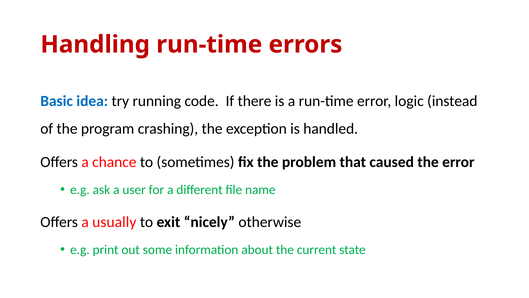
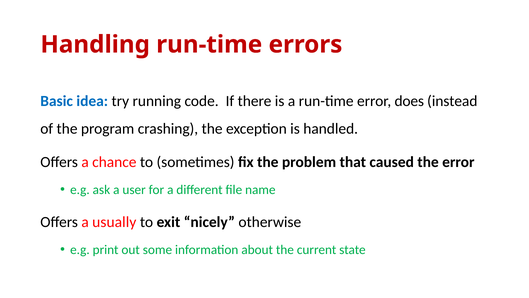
logic: logic -> does (409, 101)
